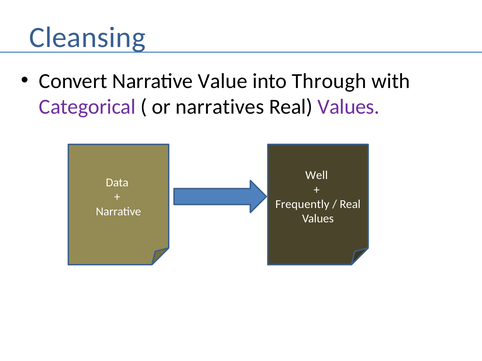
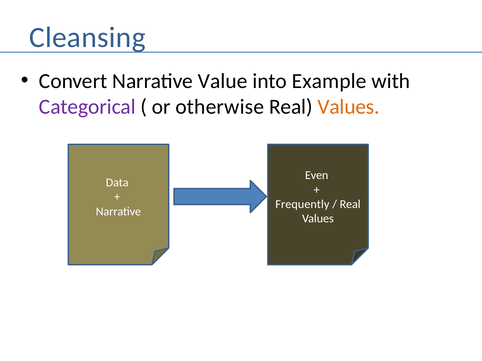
Through: Through -> Example (329, 81)
narratives: narratives -> otherwise (220, 107)
Values colour: purple -> orange (349, 107)
Well: Well -> Even (317, 176)
